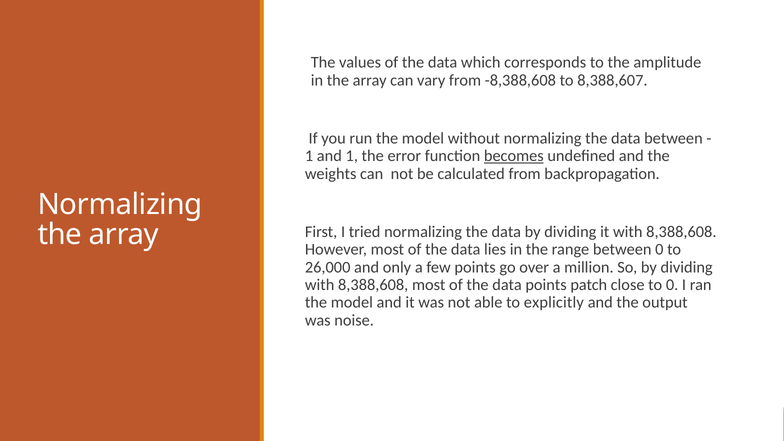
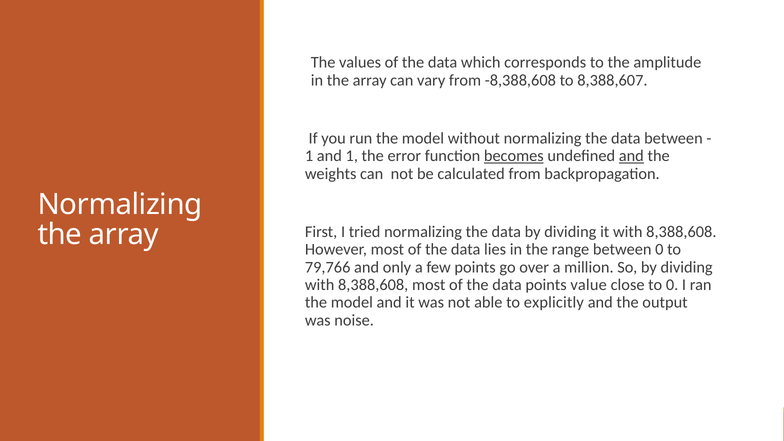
and underline: none -> present (631, 156)
26,000: 26,000 -> 79,766 (328, 267)
patch: patch -> value (589, 285)
